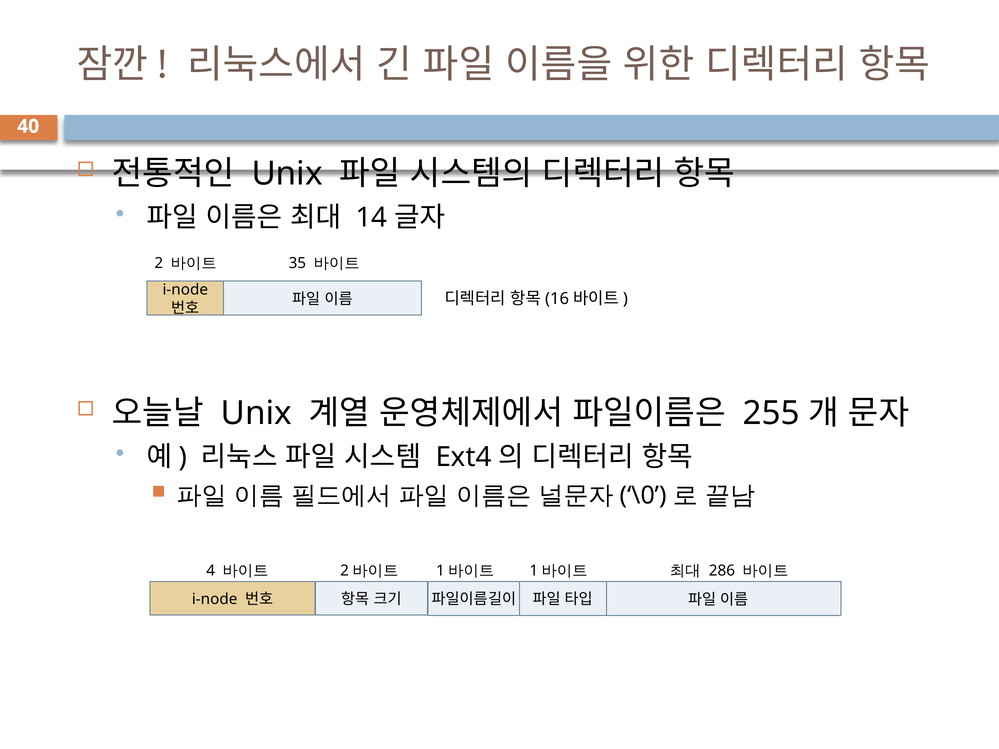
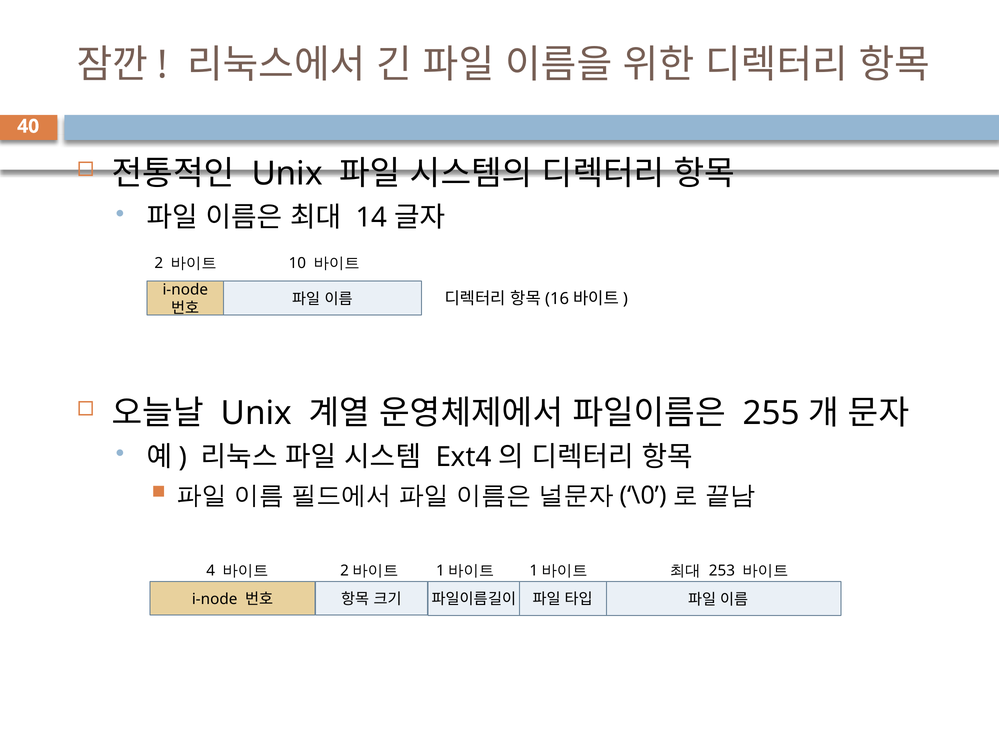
35: 35 -> 10 (297, 264)
286: 286 -> 253 (722, 571)
